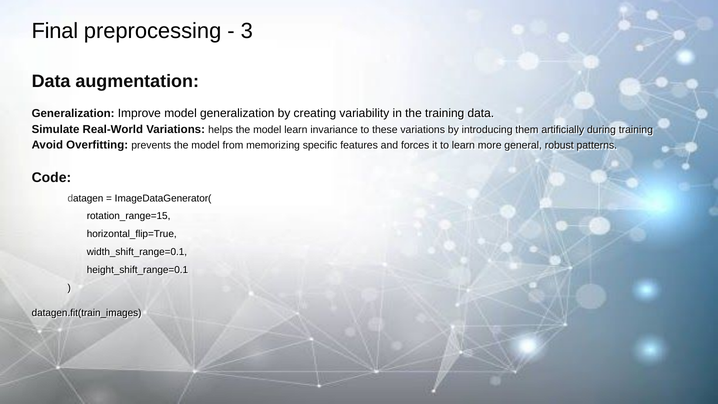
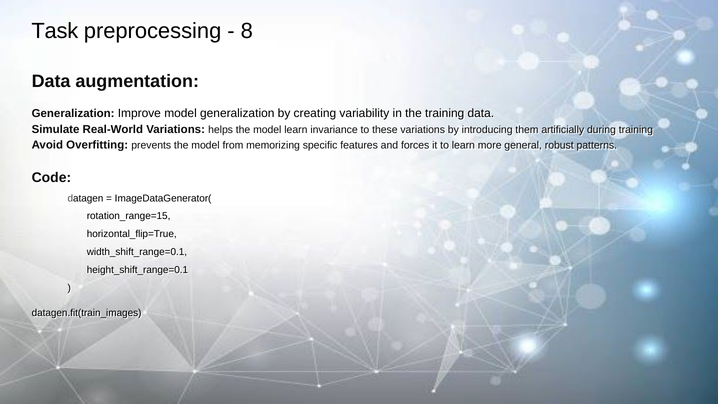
Final: Final -> Task (55, 31)
3: 3 -> 8 (247, 31)
